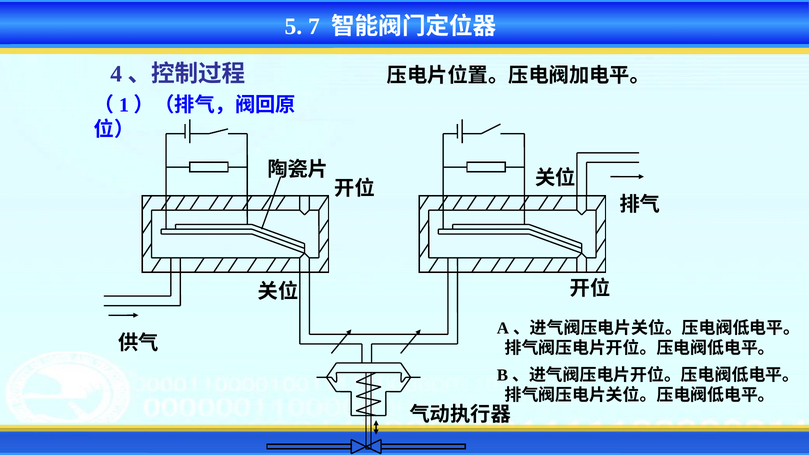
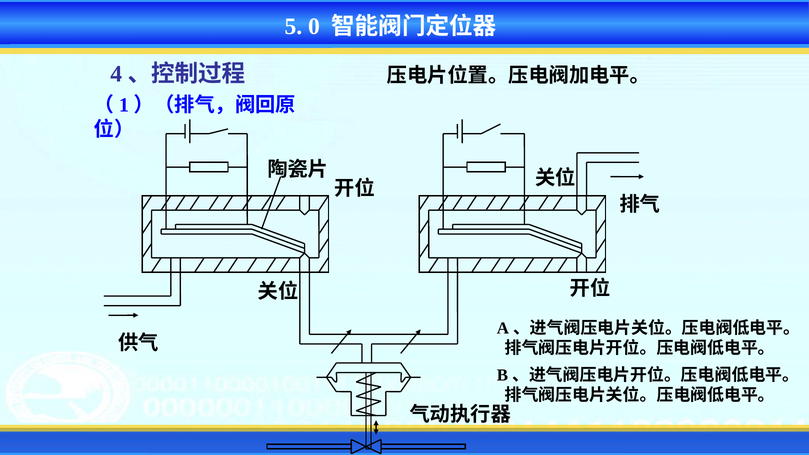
7: 7 -> 0 (314, 26)
